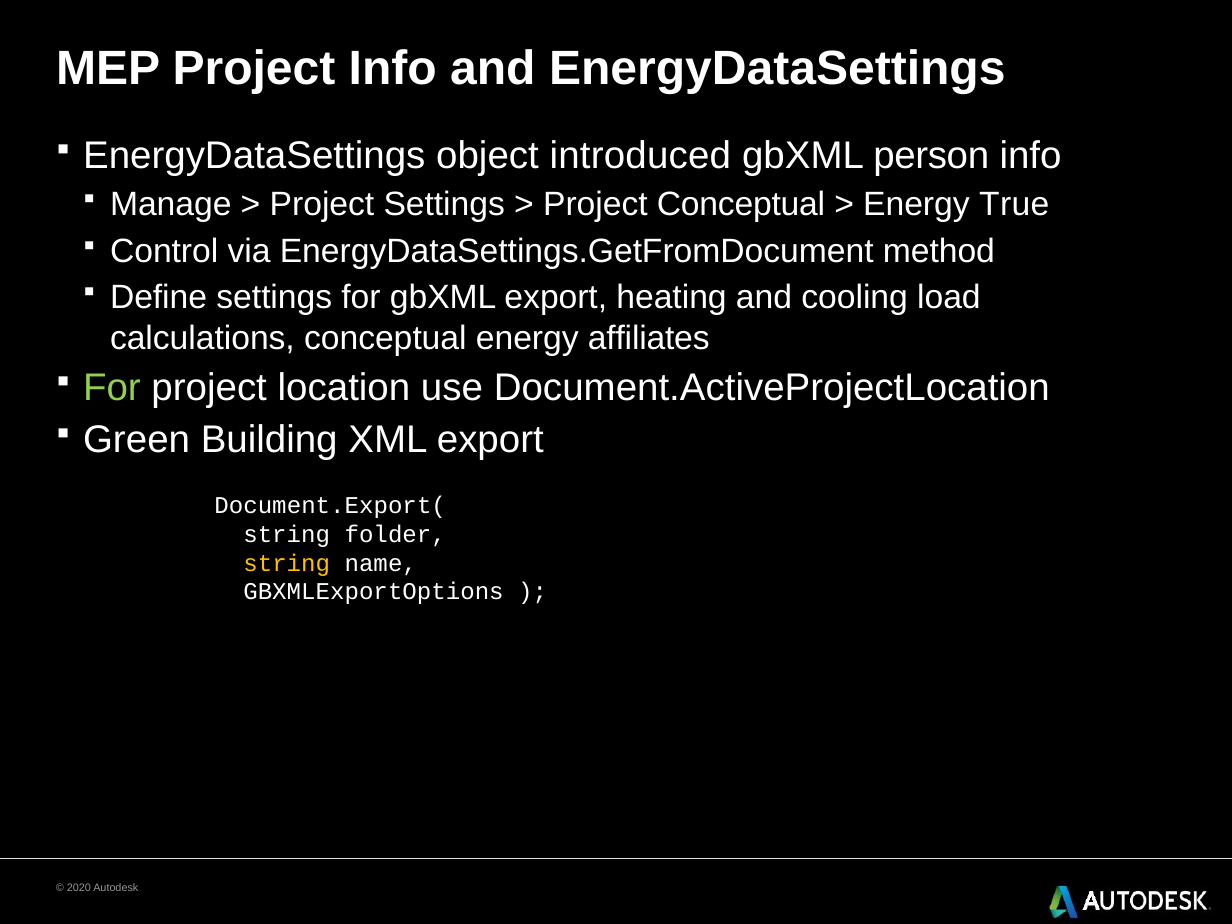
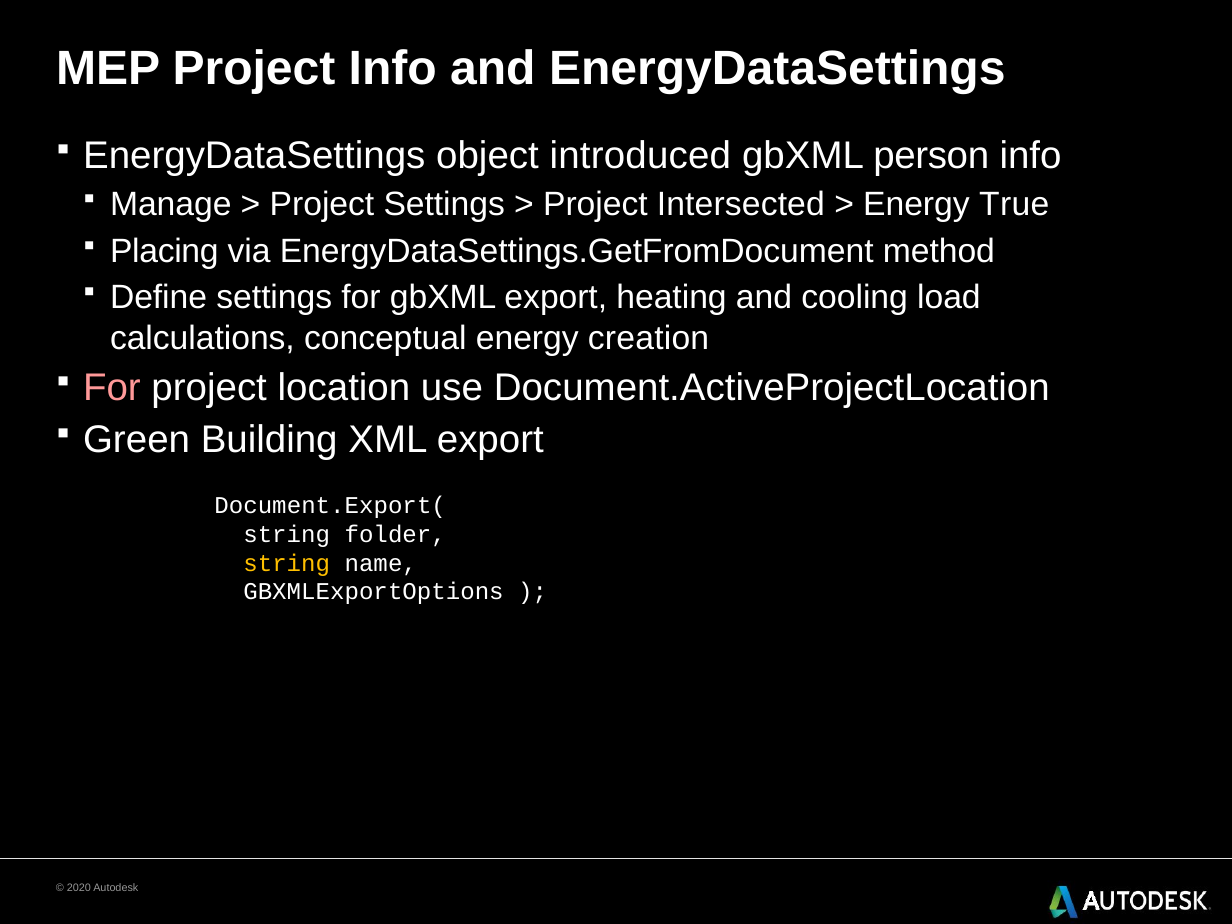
Project Conceptual: Conceptual -> Intersected (741, 205)
Control: Control -> Placing (164, 251)
affiliates: affiliates -> creation (649, 338)
For colour: light green -> pink (112, 388)
